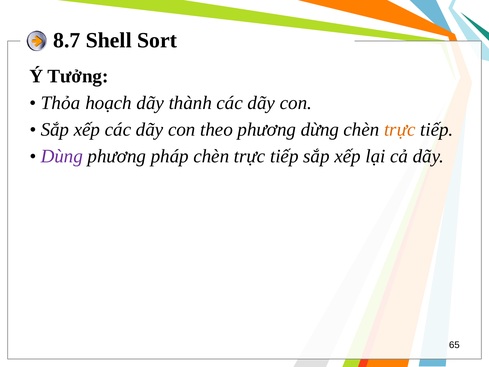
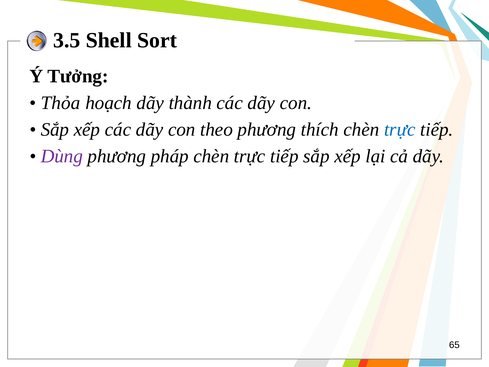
8.7: 8.7 -> 3.5 (67, 40)
dừng: dừng -> thích (320, 130)
trực colour: orange -> blue (400, 130)
